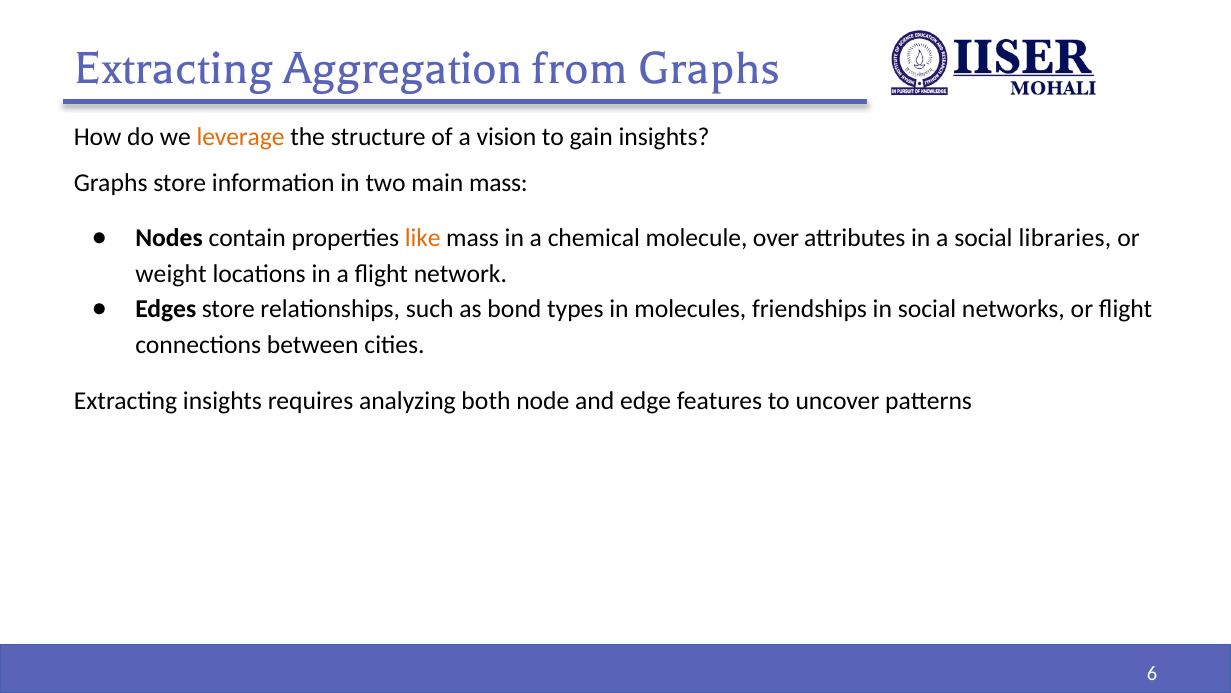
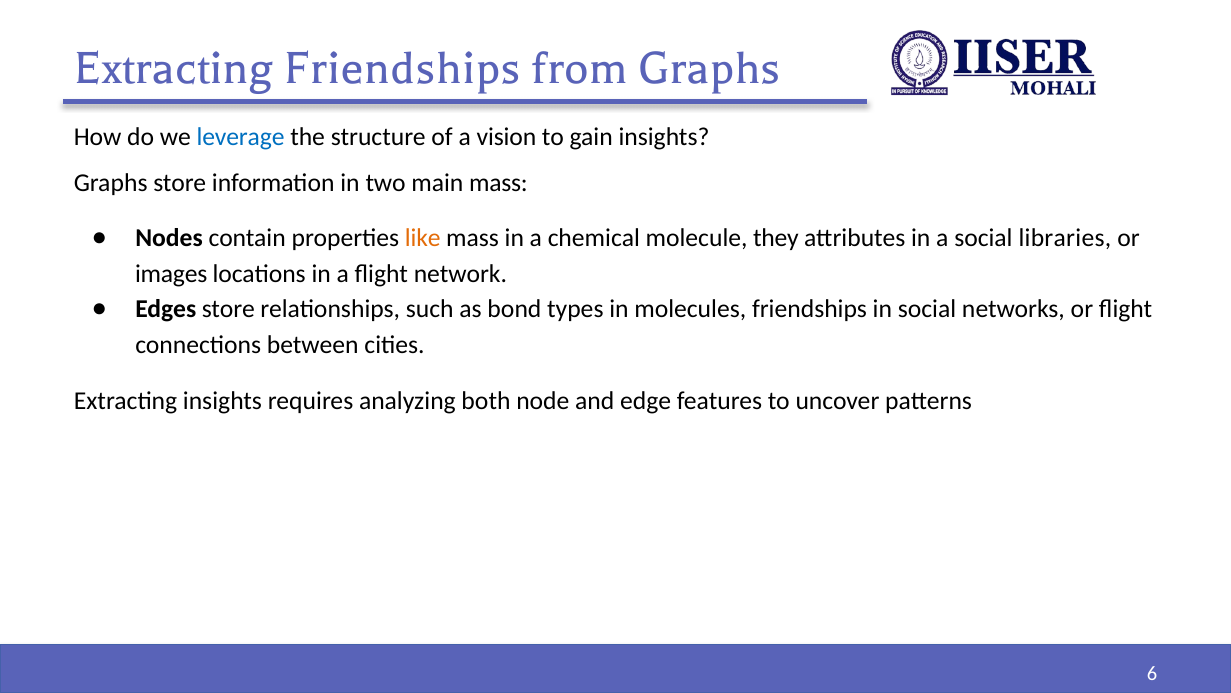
Extracting Aggregation: Aggregation -> Friendships (402, 67)
leverage colour: orange -> blue (241, 137)
over: over -> they (776, 238)
weight: weight -> images (171, 274)
